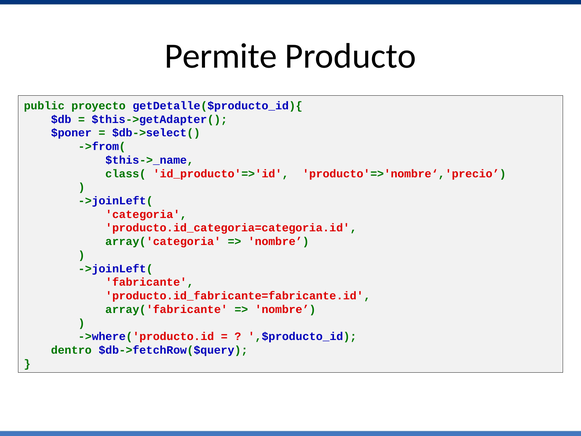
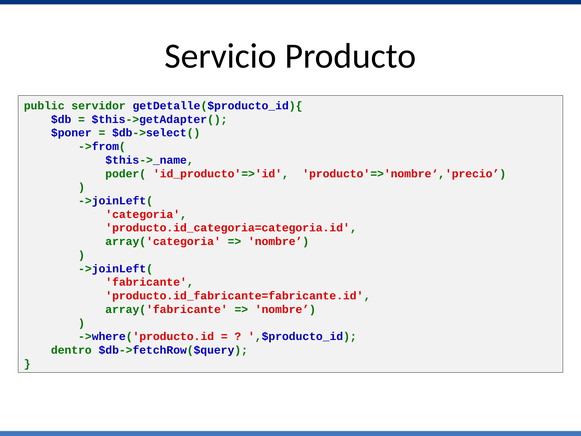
Permite: Permite -> Servicio (221, 56)
proyecto: proyecto -> servidor (99, 106)
class(: class( -> poder( (126, 174)
